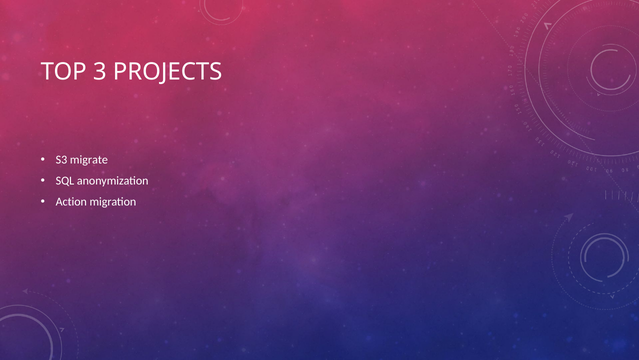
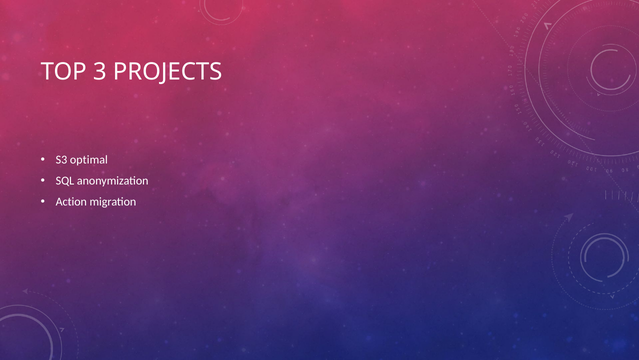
migrate: migrate -> optimal (89, 159)
